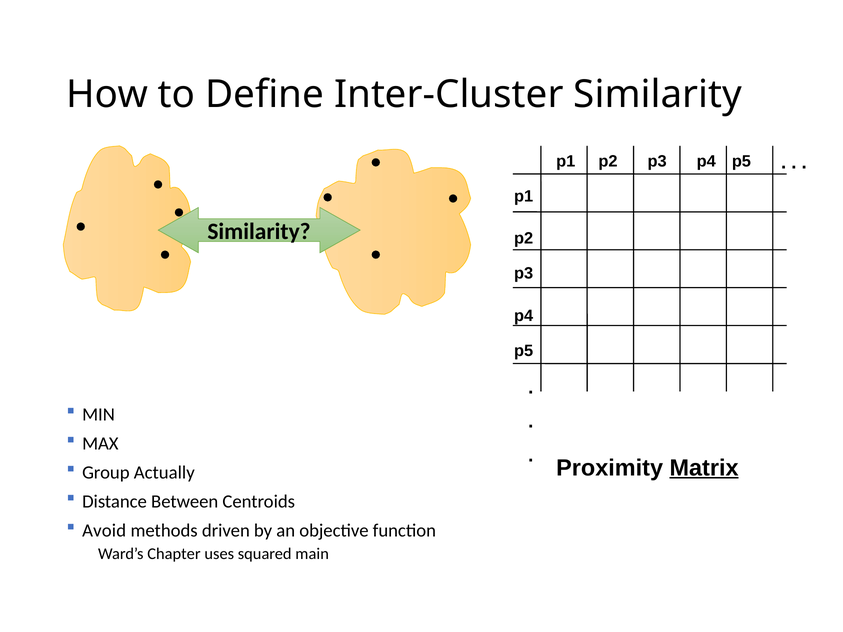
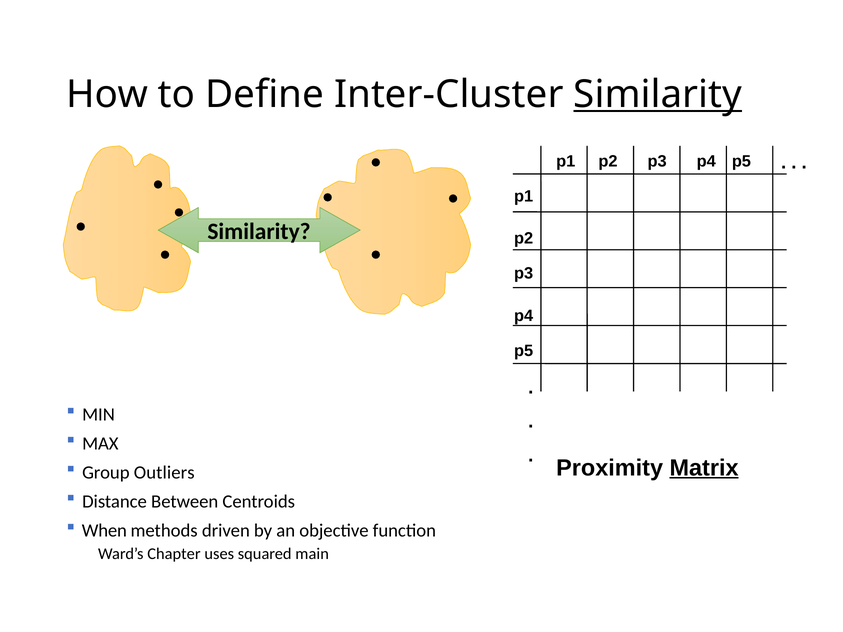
Similarity underline: none -> present (658, 95)
Actually: Actually -> Outliers (164, 473)
Avoid: Avoid -> When (104, 531)
